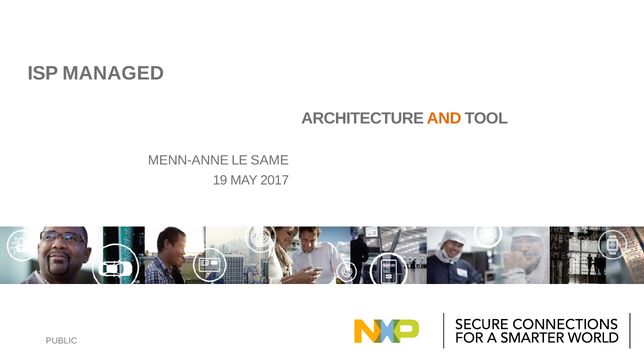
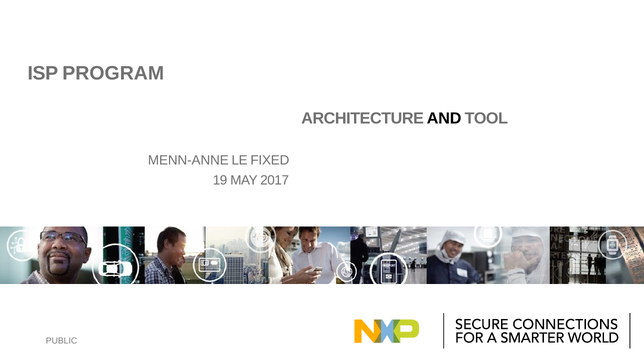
MANAGED: MANAGED -> PROGRAM (113, 73)
AND colour: orange -> black (444, 119)
SAME: SAME -> FIXED (270, 160)
